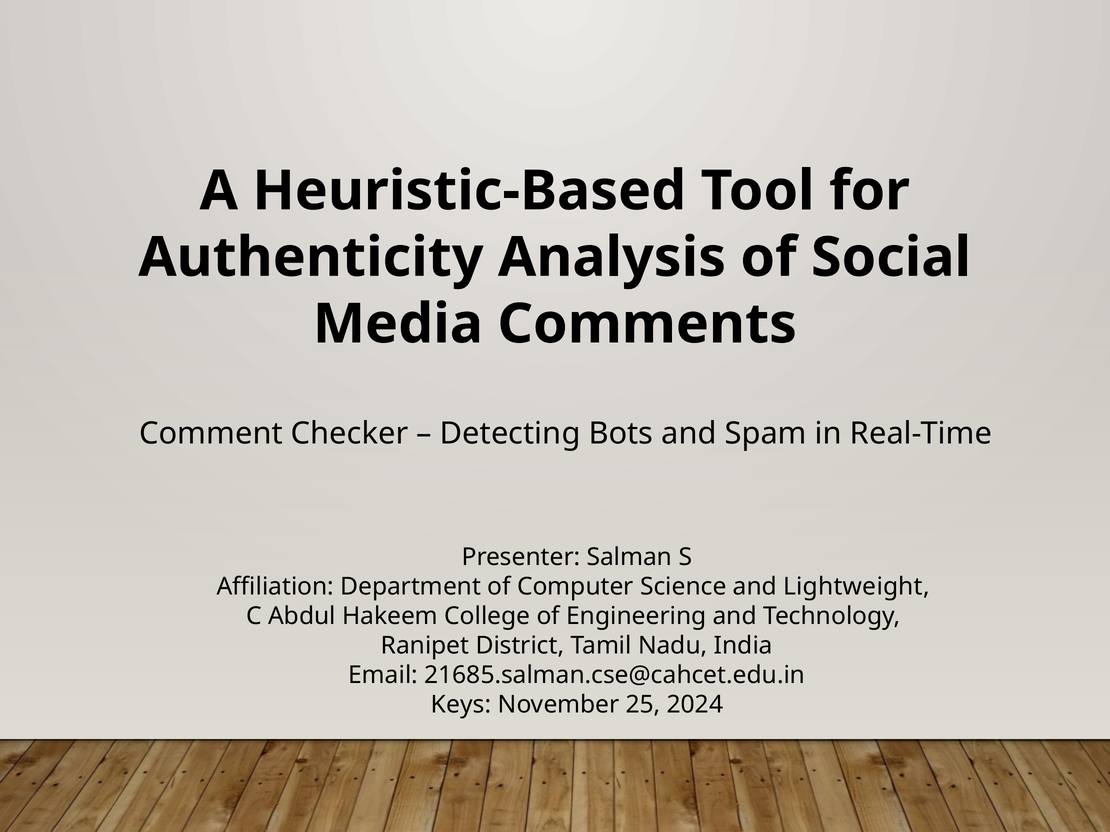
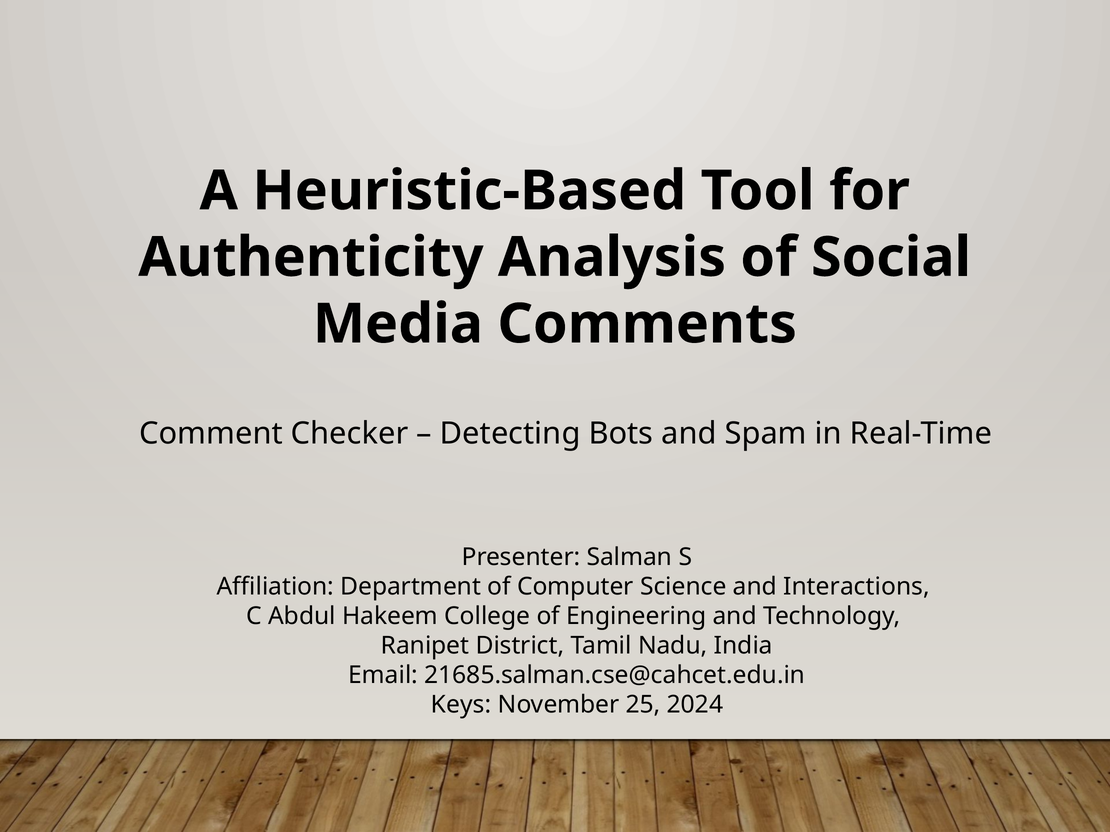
Lightweight: Lightweight -> Interactions (857, 587)
